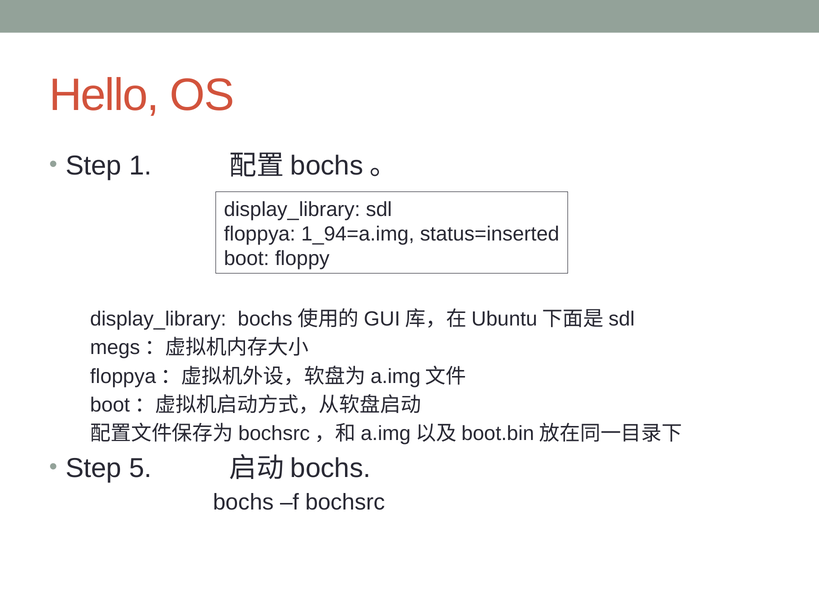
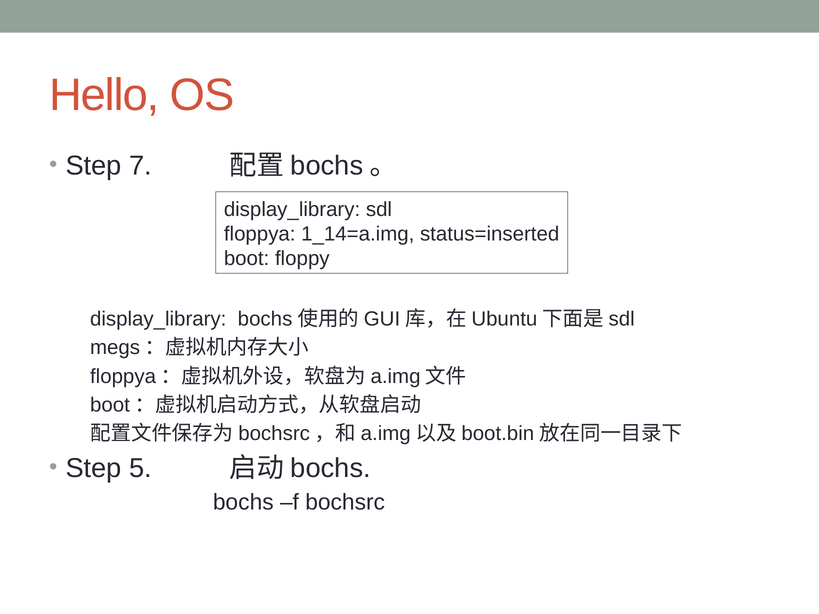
1: 1 -> 7 (141, 166)
1_94=a.img: 1_94=a.img -> 1_14=a.img (358, 234)
